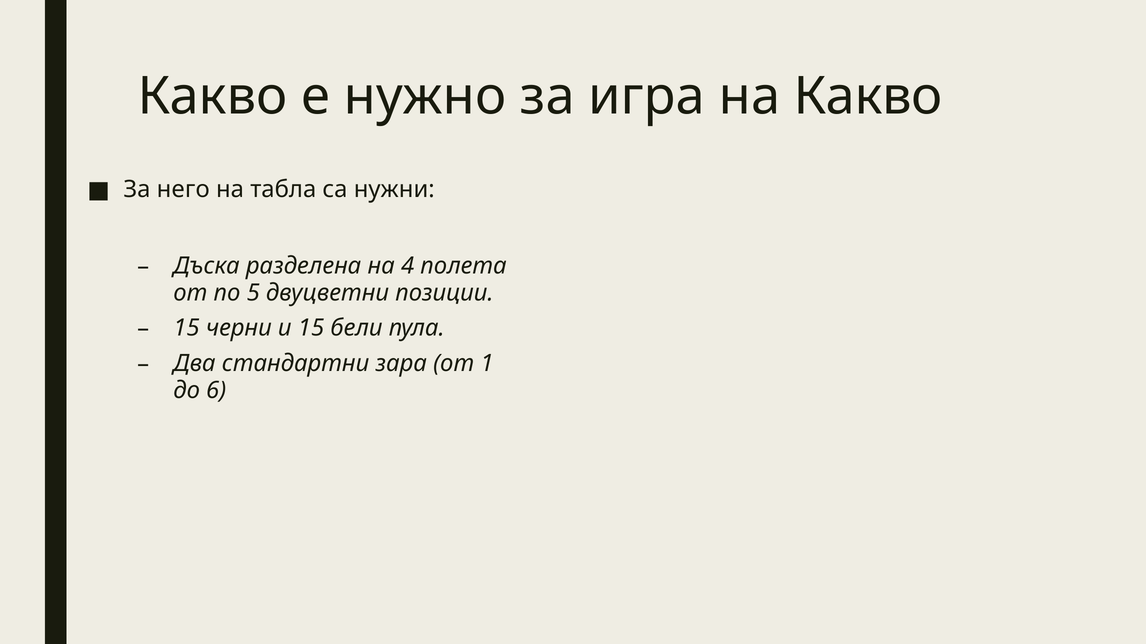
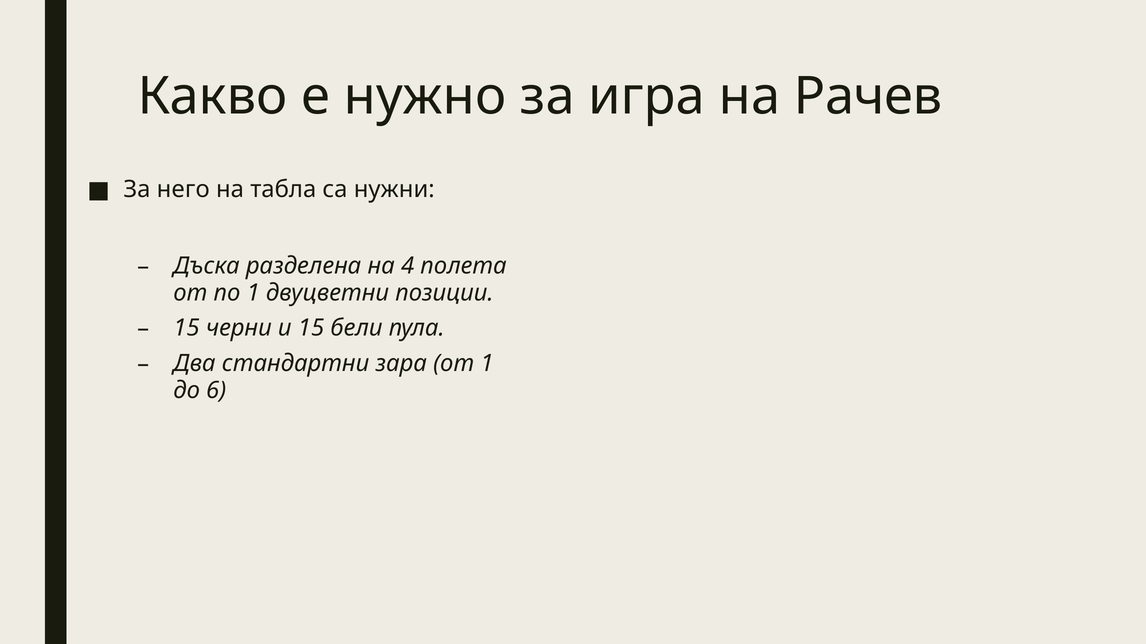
на Какво: Какво -> Рачев (868, 96)
по 5: 5 -> 1 (253, 293)
